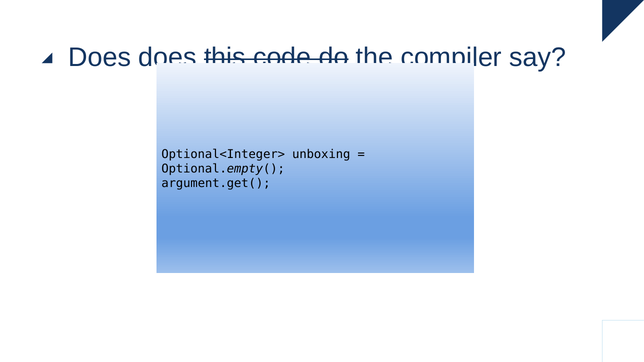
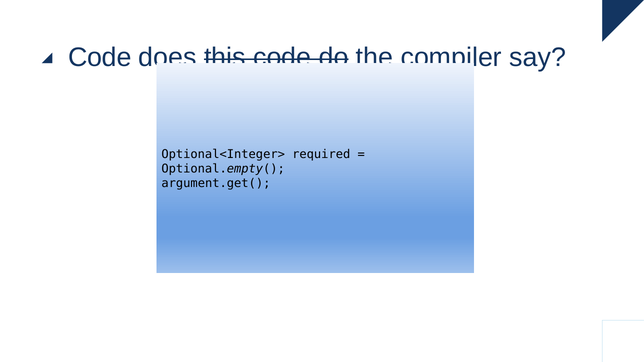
Does: Does -> Code (100, 58)
unboxing: unboxing -> required (321, 154)
